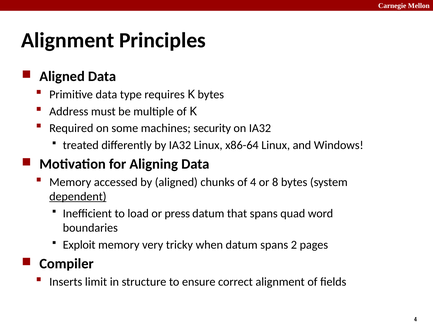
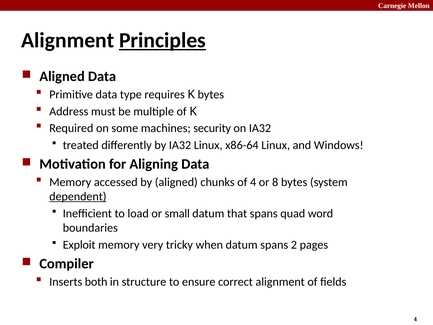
Principles underline: none -> present (162, 40)
press: press -> small (177, 213)
limit: limit -> both (96, 282)
